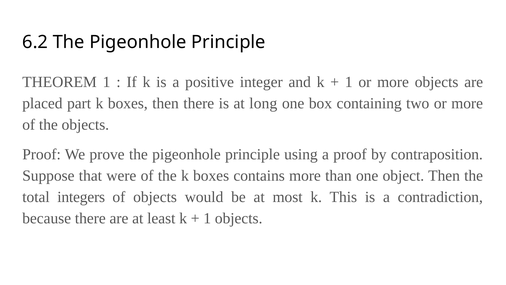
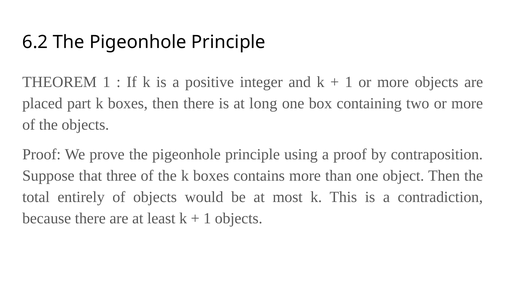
were: were -> three (121, 176)
integers: integers -> entirely (81, 197)
